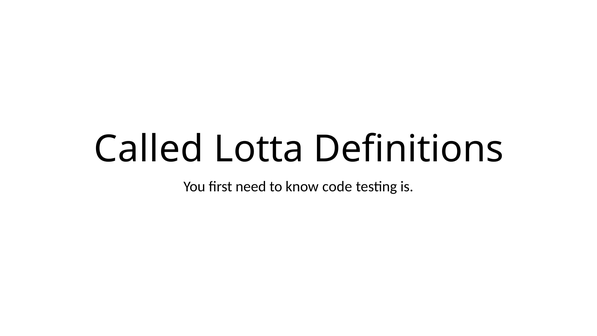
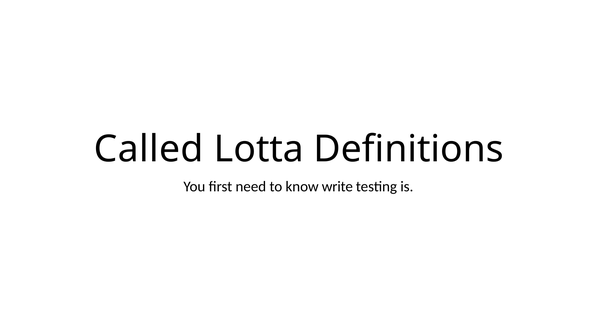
code: code -> write (337, 187)
